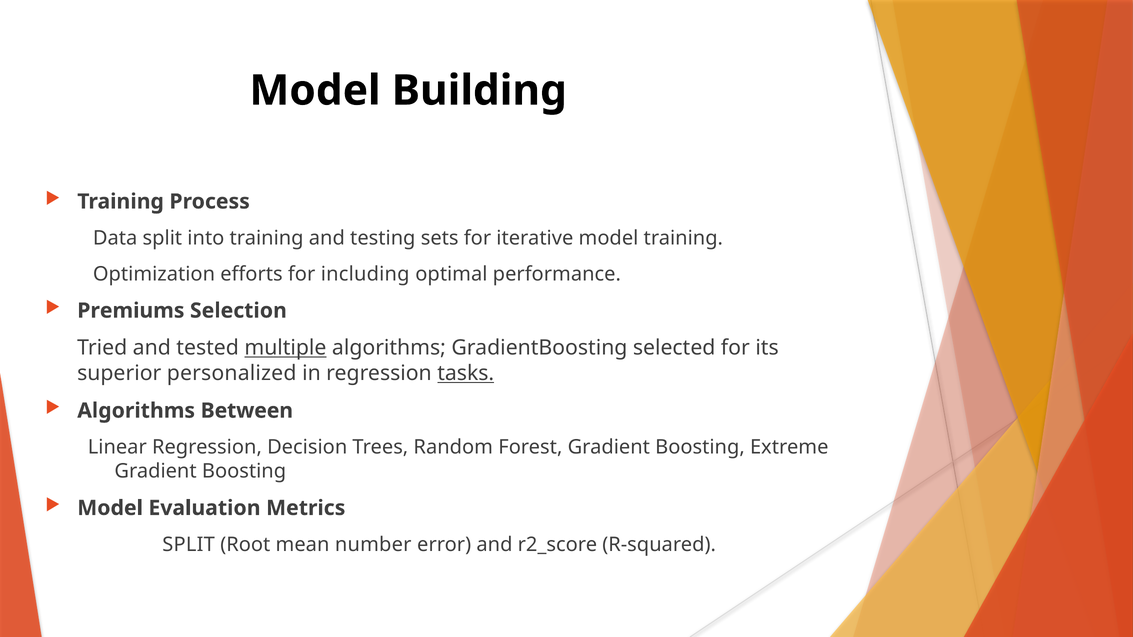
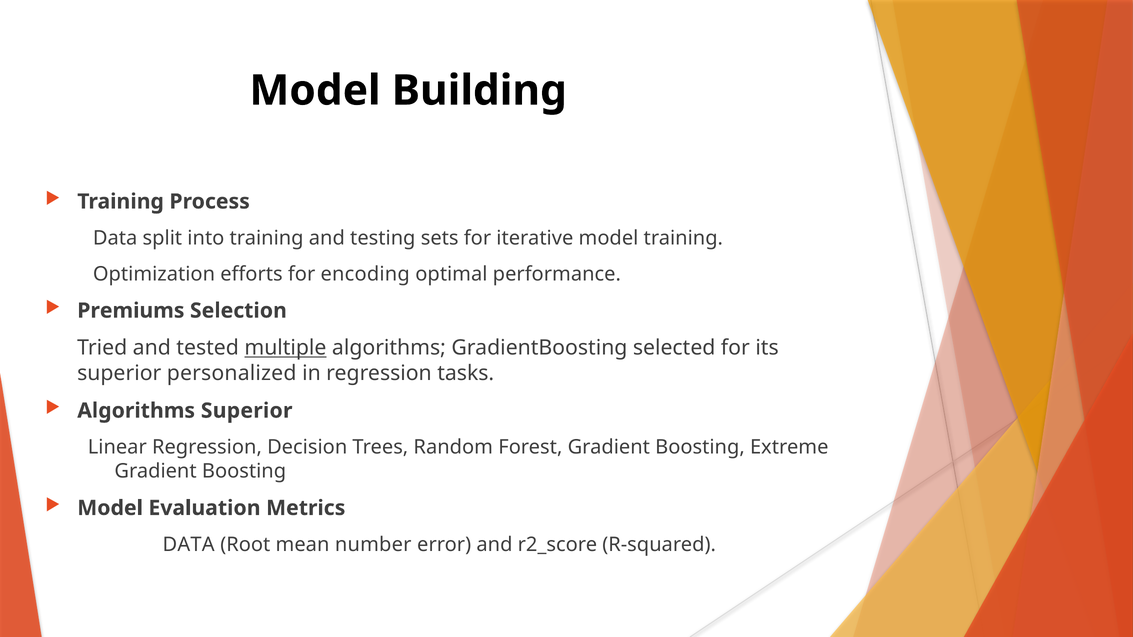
including: including -> encoding (365, 274)
tasks underline: present -> none (466, 374)
Algorithms Between: Between -> Superior (247, 411)
SPLIT: SPLIT -> DATA (189, 545)
